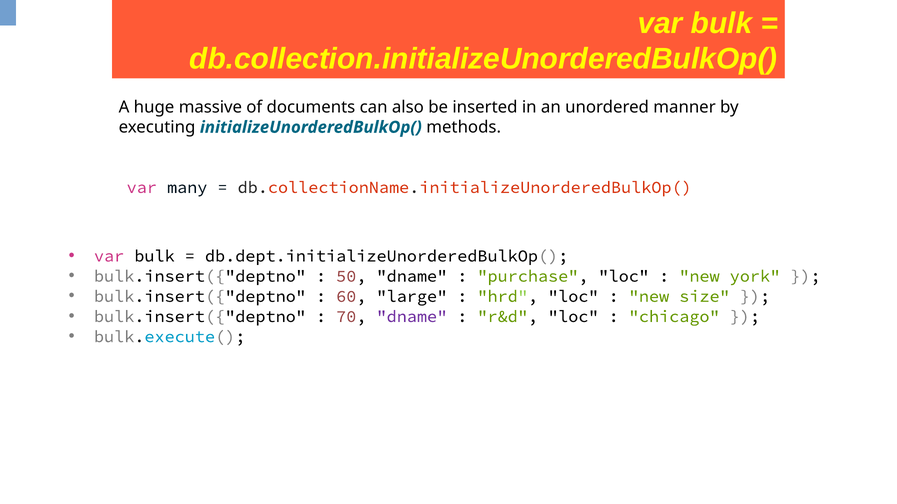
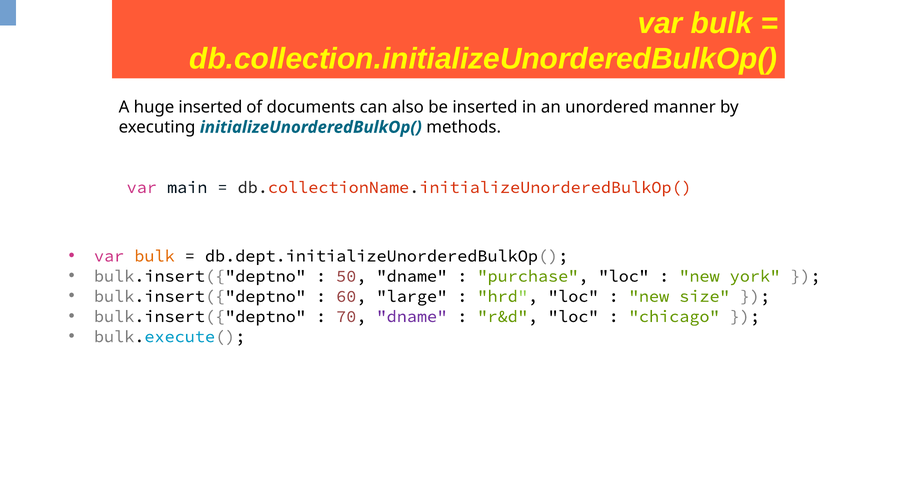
huge massive: massive -> inserted (210, 107)
many: many -> main (187, 188)
bulk colour: black -> orange (155, 256)
